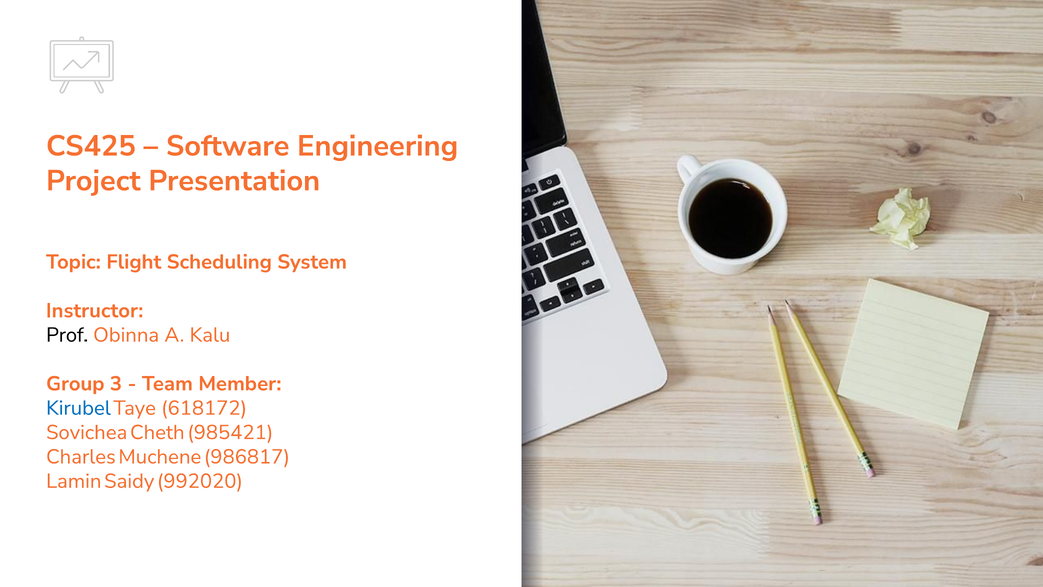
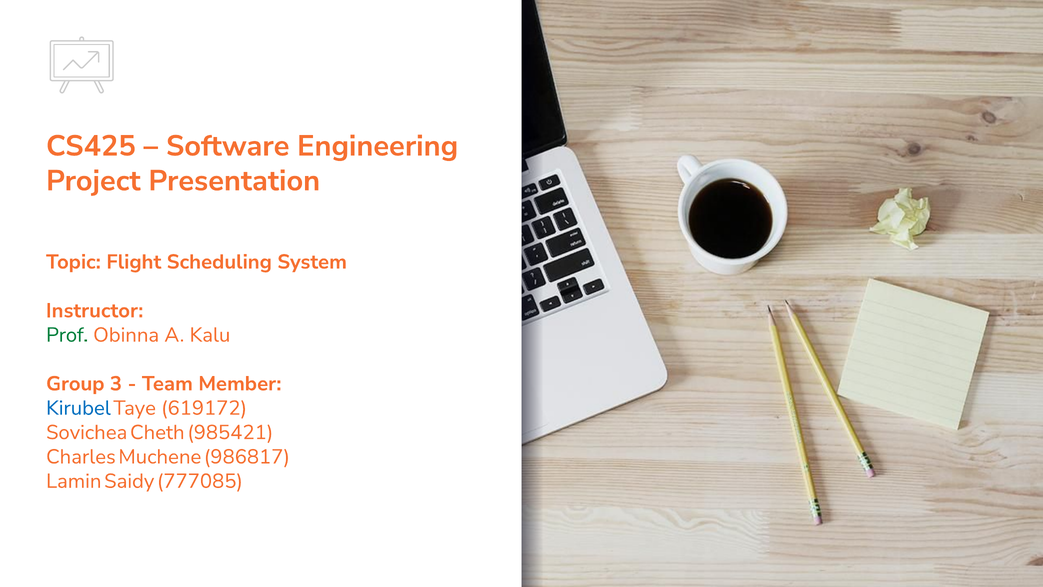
Prof colour: black -> green (67, 335)
618172: 618172 -> 619172 (204, 408)
992020: 992020 -> 777085 (200, 481)
